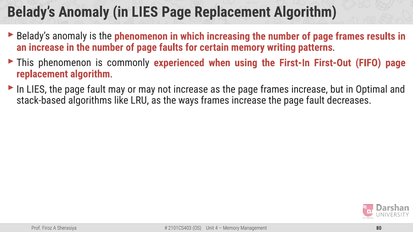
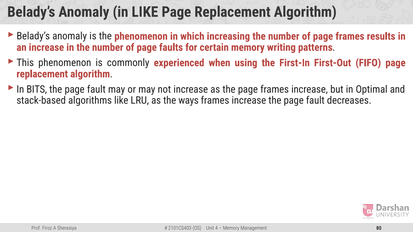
Anomaly in LIES: LIES -> LIKE (145, 12)
LIES: LIES -> BITS (37, 90)
